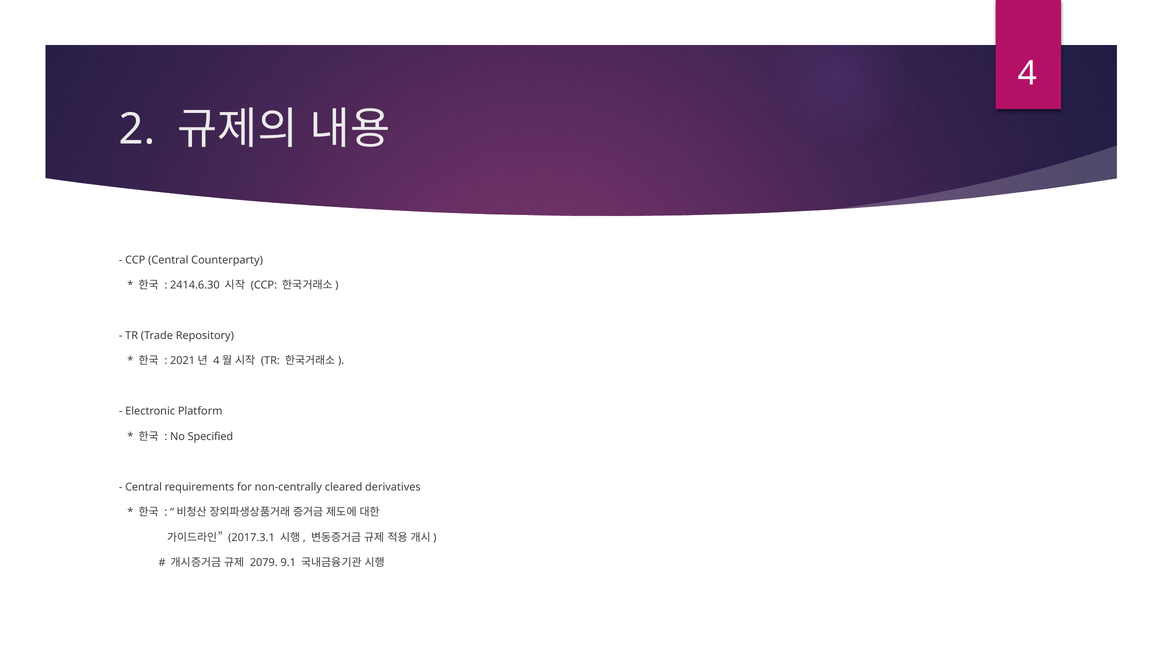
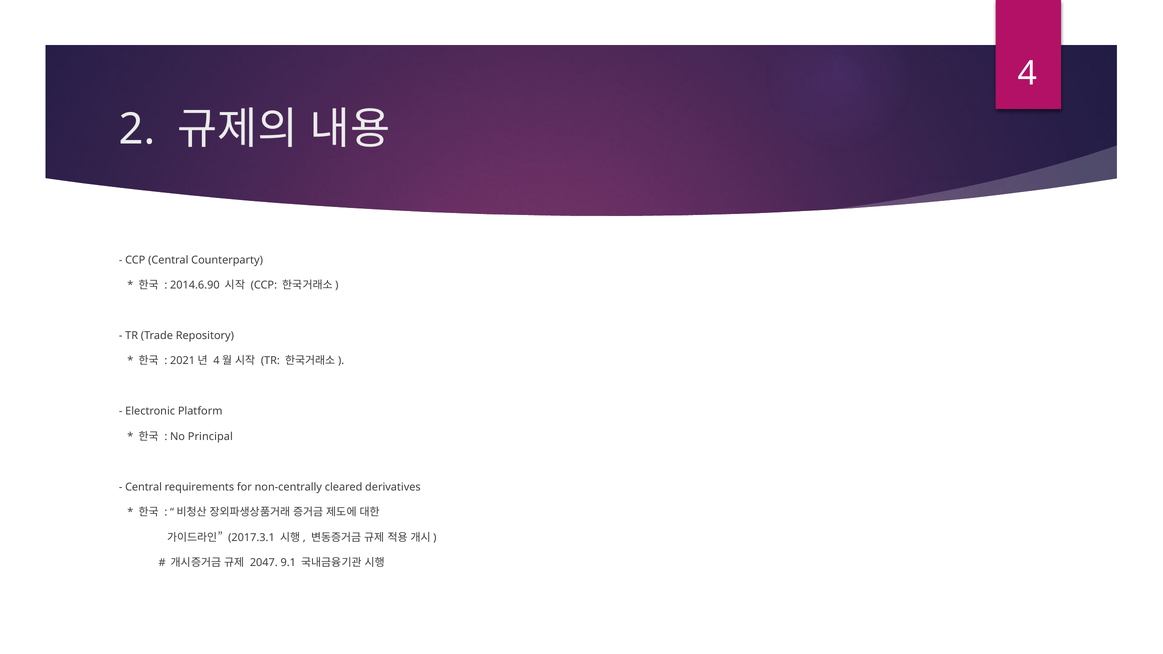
2414.6.30: 2414.6.30 -> 2014.6.90 (195, 285)
Specified: Specified -> Principal (210, 437)
2079: 2079 -> 2047 (264, 563)
